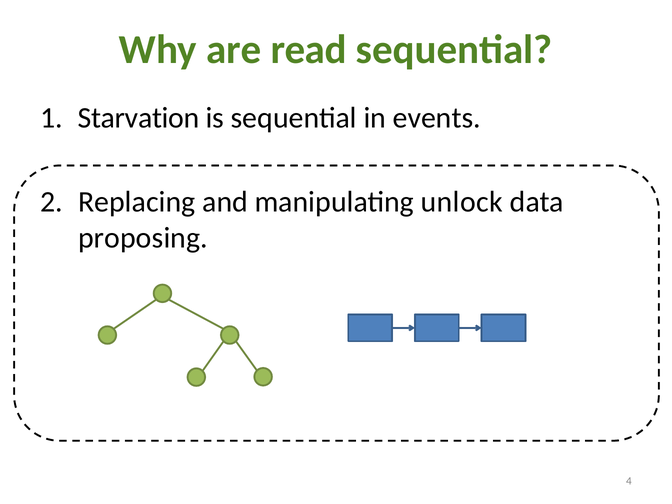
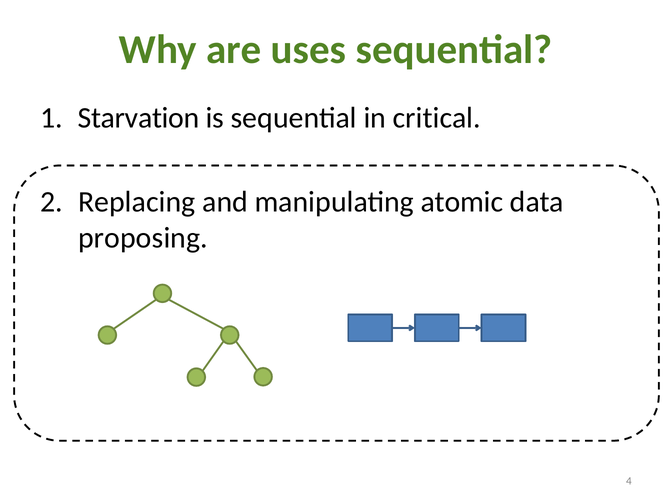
read: read -> uses (308, 50)
events: events -> critical (437, 118)
unlock: unlock -> atomic (462, 202)
